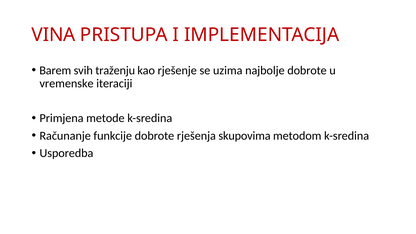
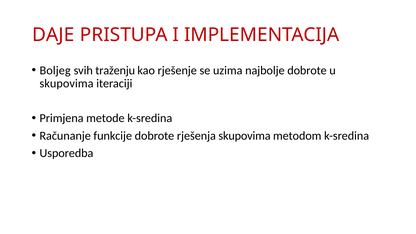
VINA: VINA -> DAJE (53, 35)
Barem: Barem -> Boljeg (55, 70)
vremenske: vremenske -> skupovima (67, 83)
